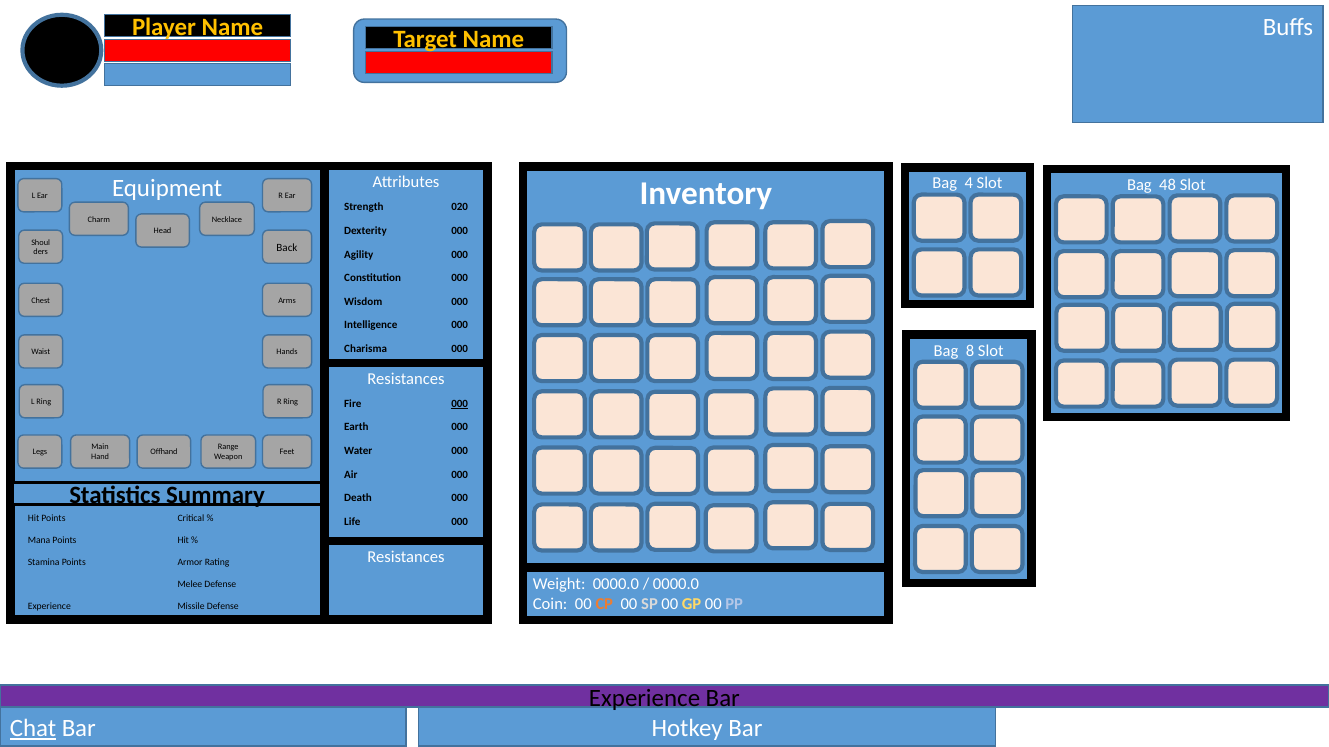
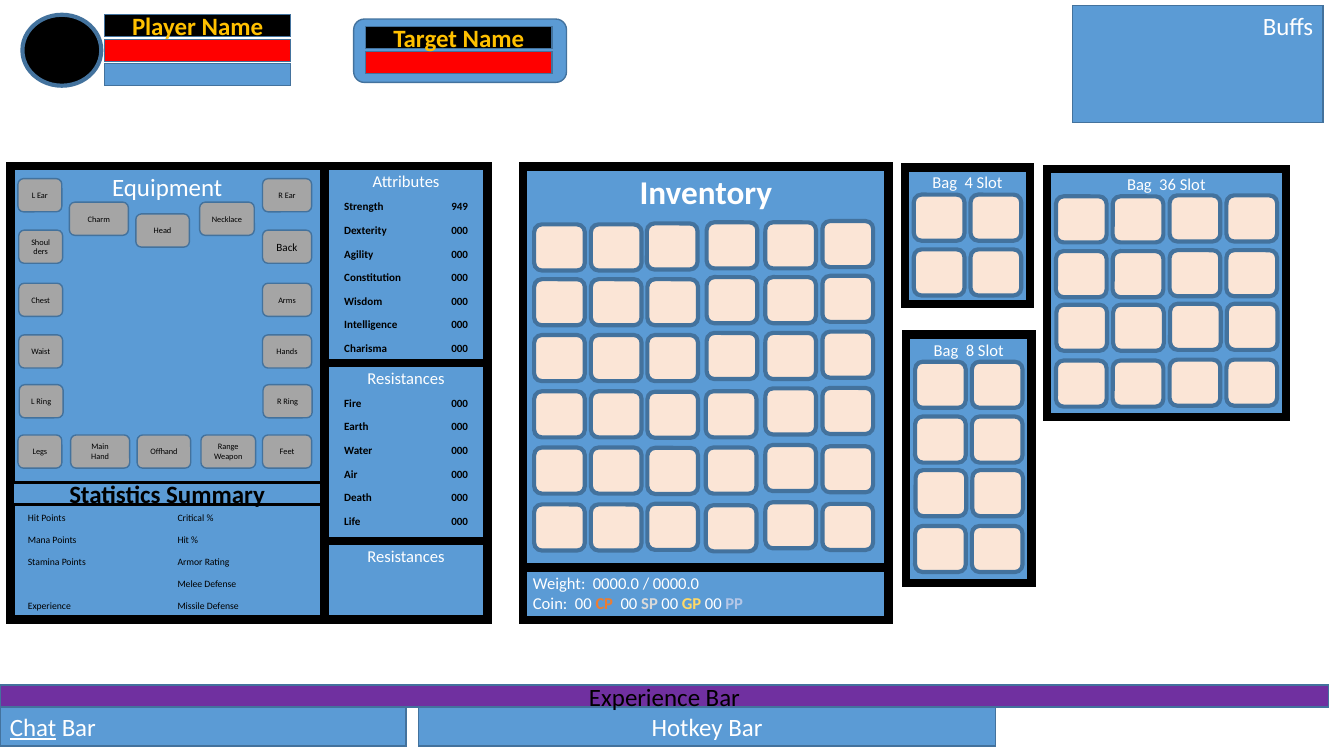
48: 48 -> 36 (1168, 185)
020: 020 -> 949 (460, 207)
000 underline: present -> none (460, 404)
